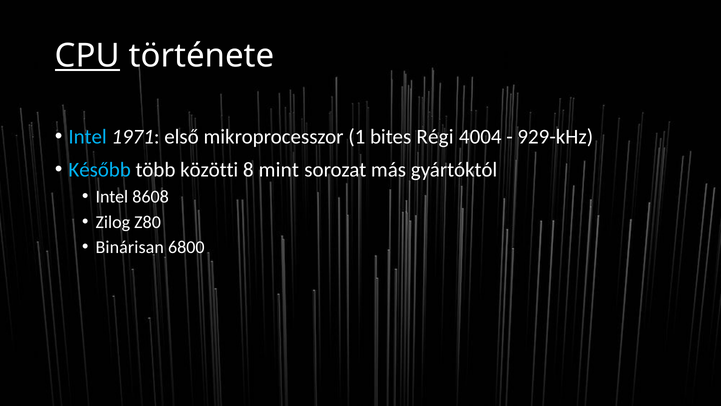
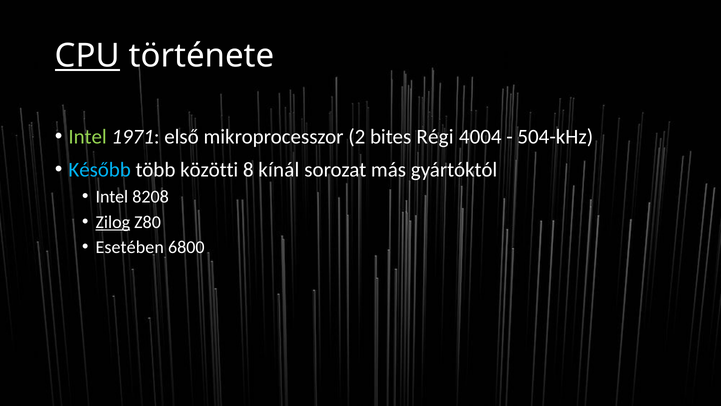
Intel colour: light blue -> light green (88, 137)
1: 1 -> 2 (357, 137)
929-kHz: 929-kHz -> 504-kHz (555, 137)
mint: mint -> kínál (279, 170)
8608: 8608 -> 8208 (151, 196)
Zilog underline: none -> present (113, 222)
Binárisan: Binárisan -> Esetében (130, 247)
